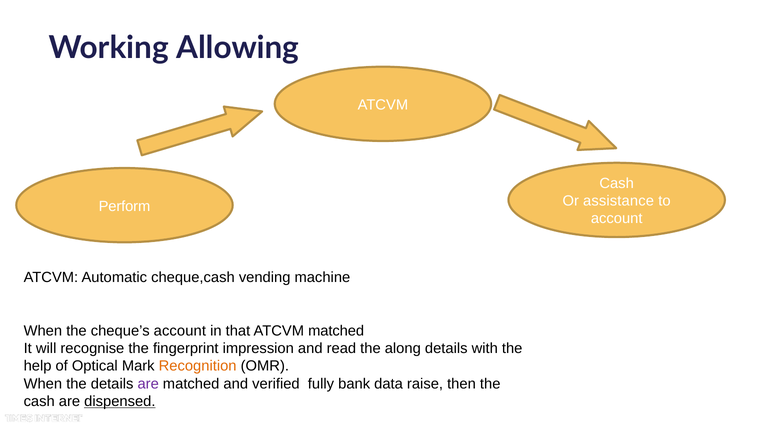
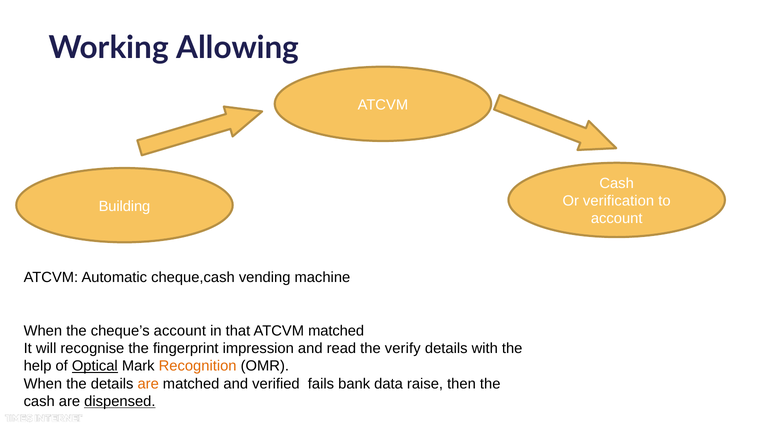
assistance: assistance -> verification (619, 201)
Perform: Perform -> Building (124, 206)
along: along -> verify (403, 348)
Optical underline: none -> present (95, 366)
are colour: purple -> orange (148, 384)
fully: fully -> fails (321, 384)
